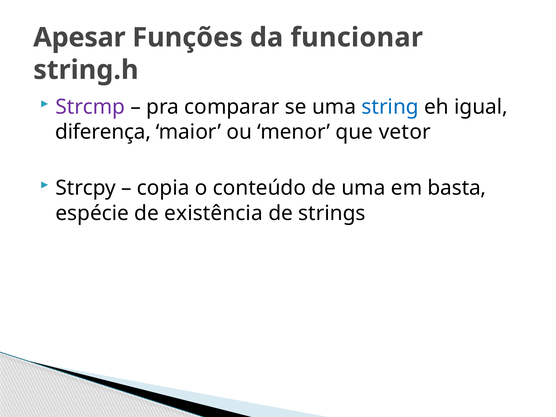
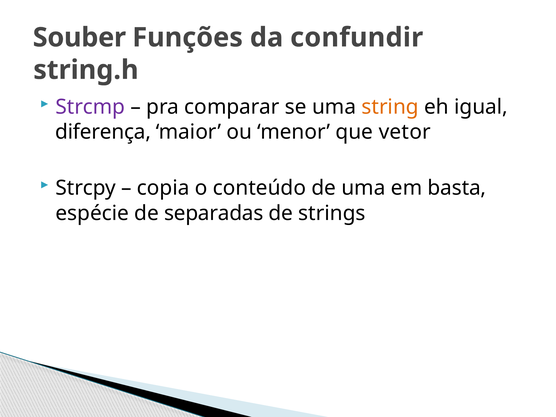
Apesar: Apesar -> Souber (79, 38)
funcionar: funcionar -> confundir (357, 38)
string colour: blue -> orange (390, 107)
existência: existência -> separadas (214, 213)
